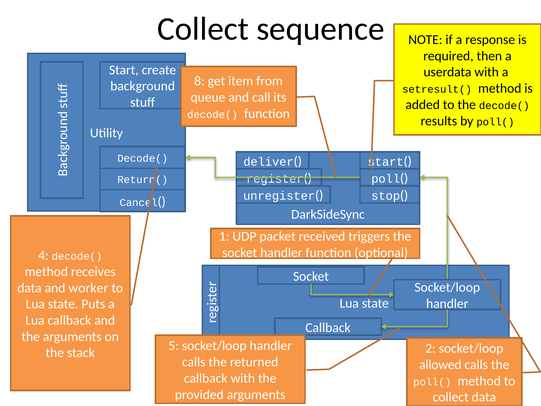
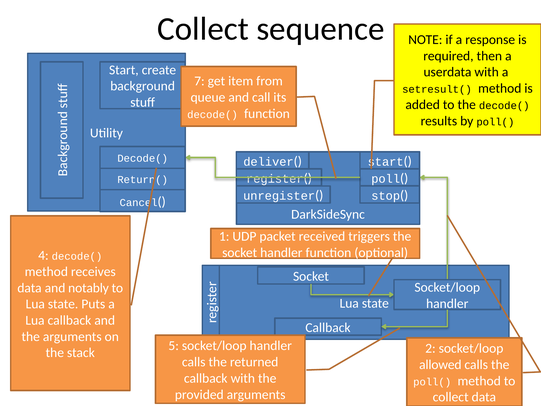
8: 8 -> 7 (199, 81)
worker: worker -> notably (88, 288)
